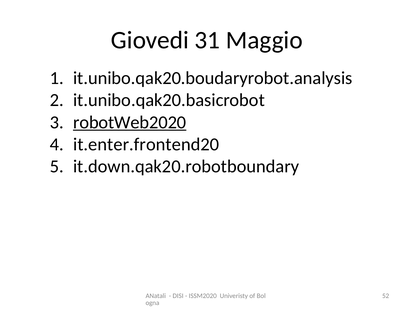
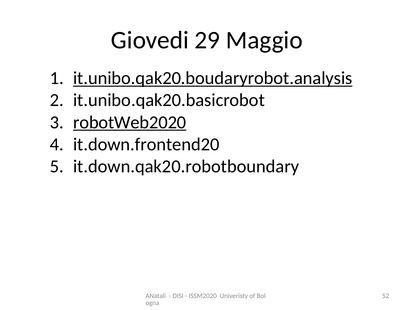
31: 31 -> 29 (207, 40)
it.unibo.qak20.boudaryrobot.analysis underline: none -> present (213, 78)
it.enter.frontend20: it.enter.frontend20 -> it.down.frontend20 (146, 145)
